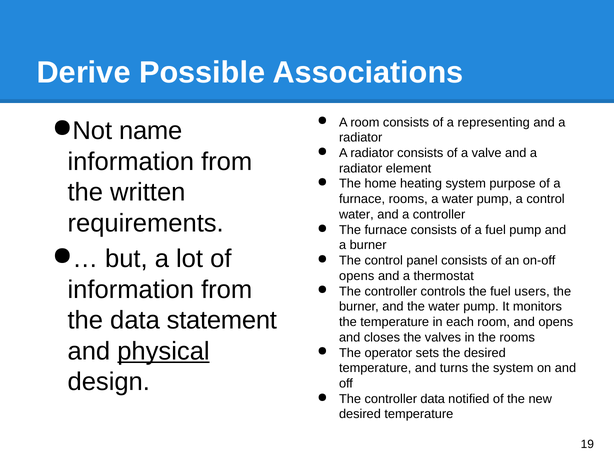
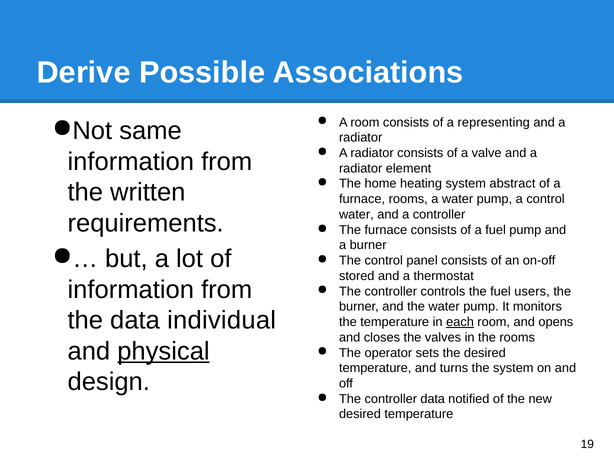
name: name -> same (151, 131)
purpose: purpose -> abstract (512, 184)
opens: opens -> stored (357, 276)
statement: statement -> individual (222, 320)
each underline: none -> present (460, 322)
